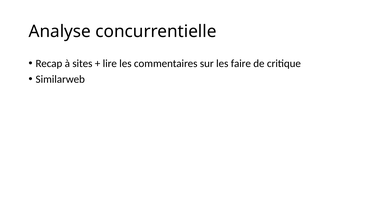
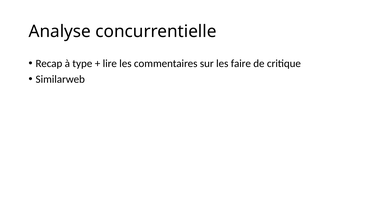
sites: sites -> type (82, 63)
